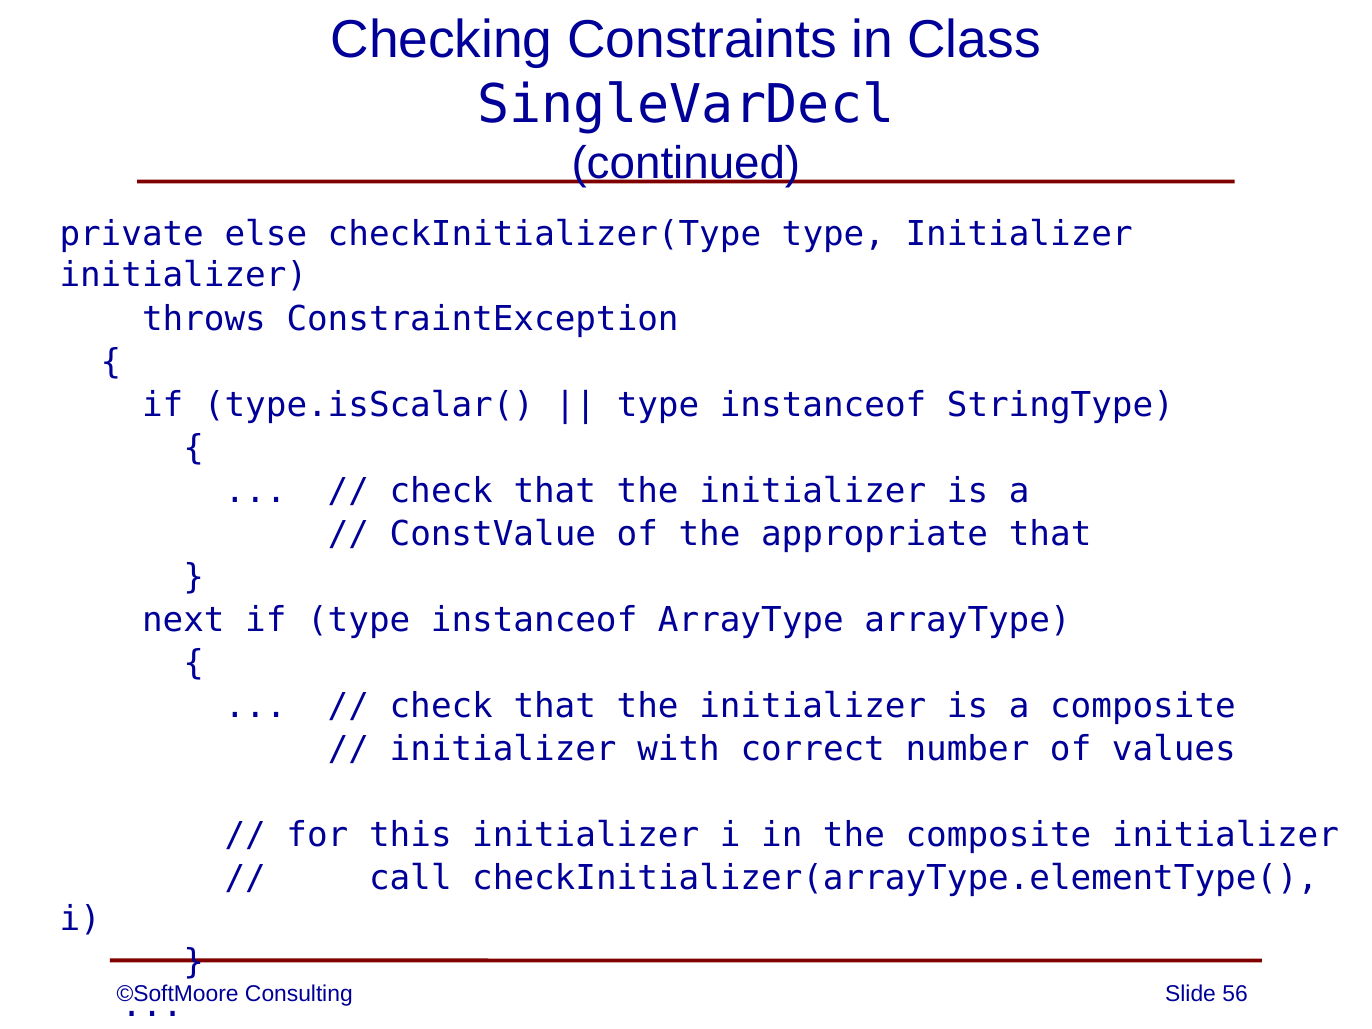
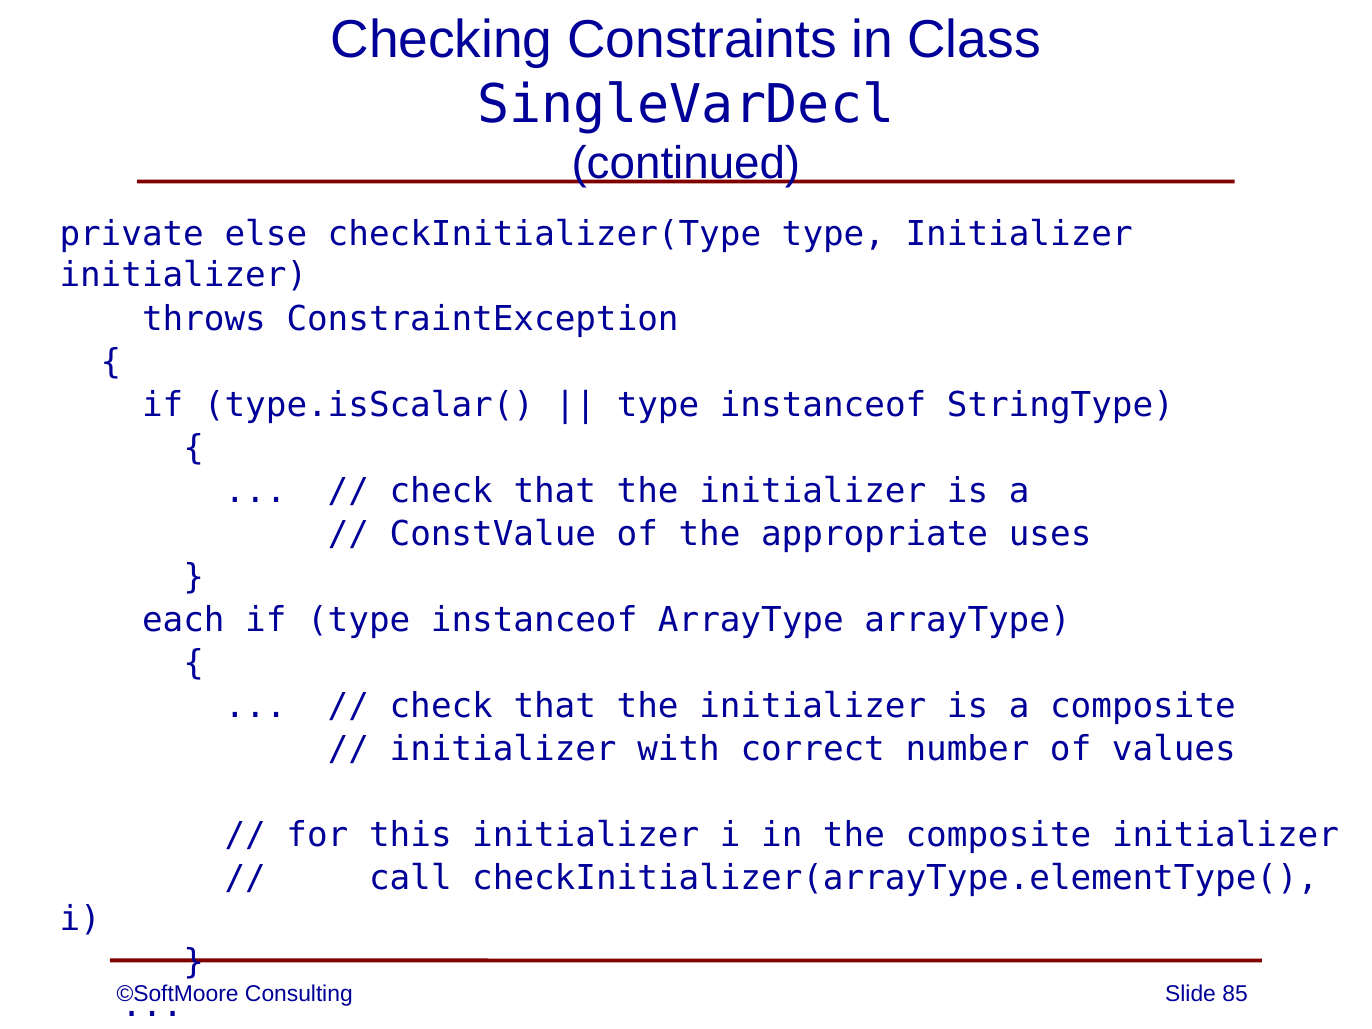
appropriate that: that -> uses (1050, 534)
next: next -> each (183, 620)
56: 56 -> 85 (1235, 994)
